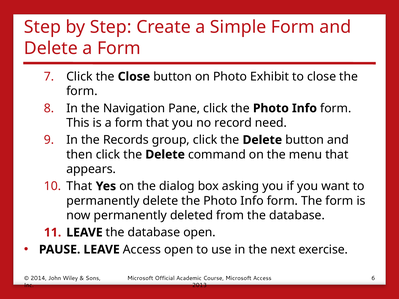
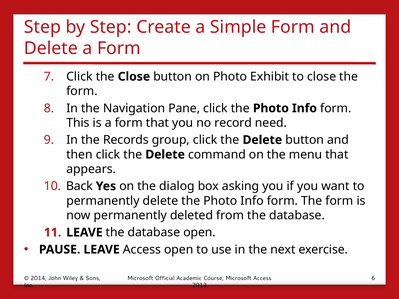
That: That -> Back (80, 186)
